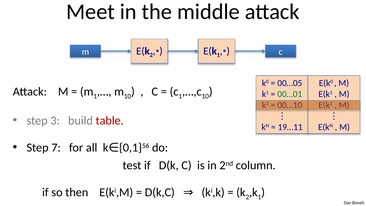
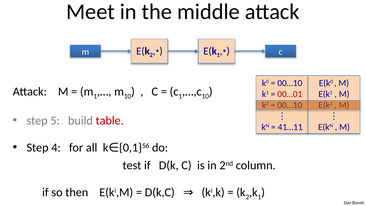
00…05: 00…05 -> 00…10 (290, 83)
00…01 colour: green -> red (290, 94)
3: 3 -> 5 (55, 121)
19…11: 19…11 -> 41…11 (290, 127)
7: 7 -> 4 (56, 148)
